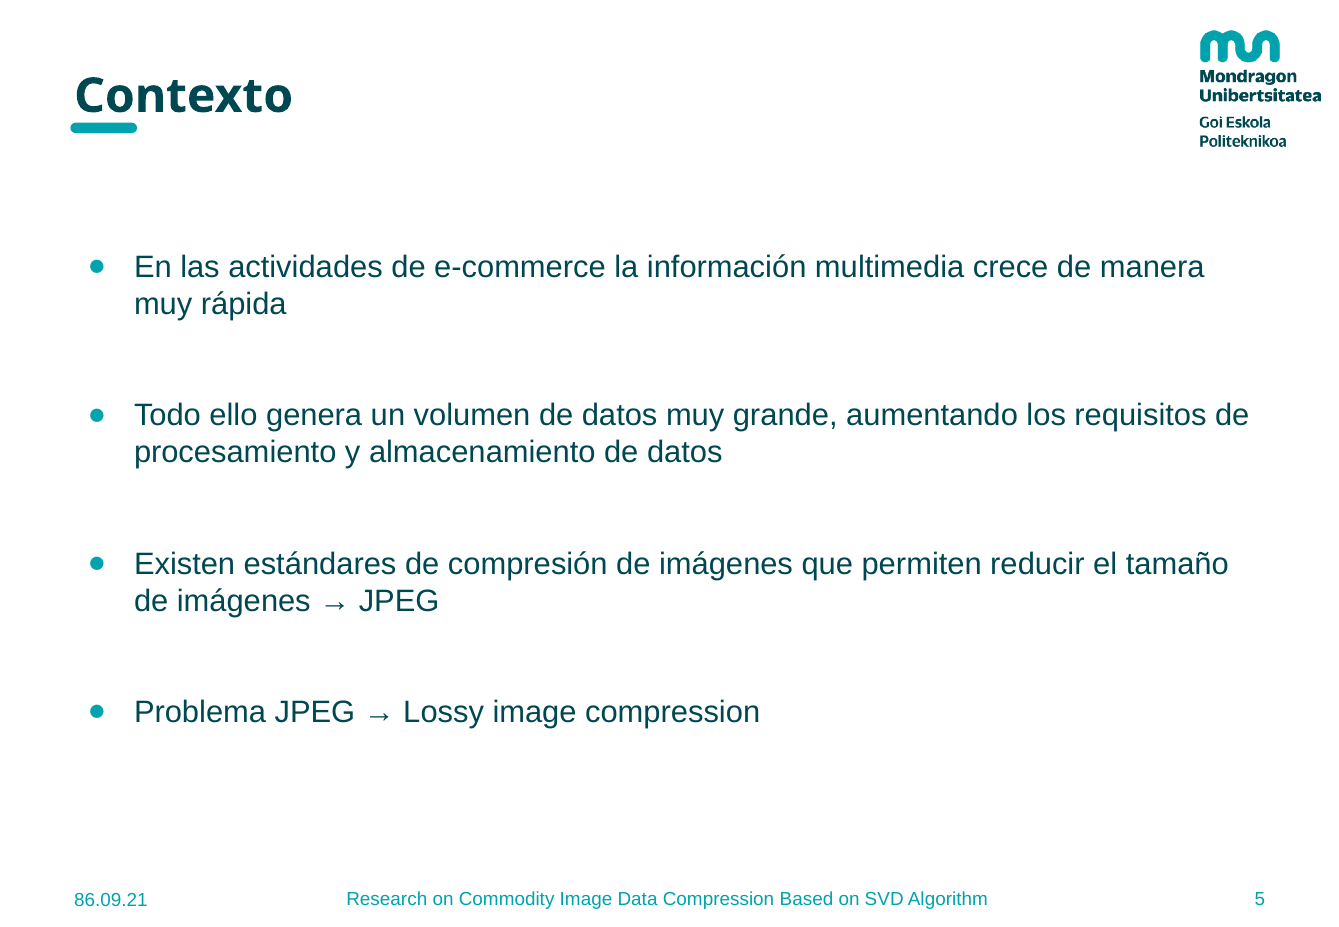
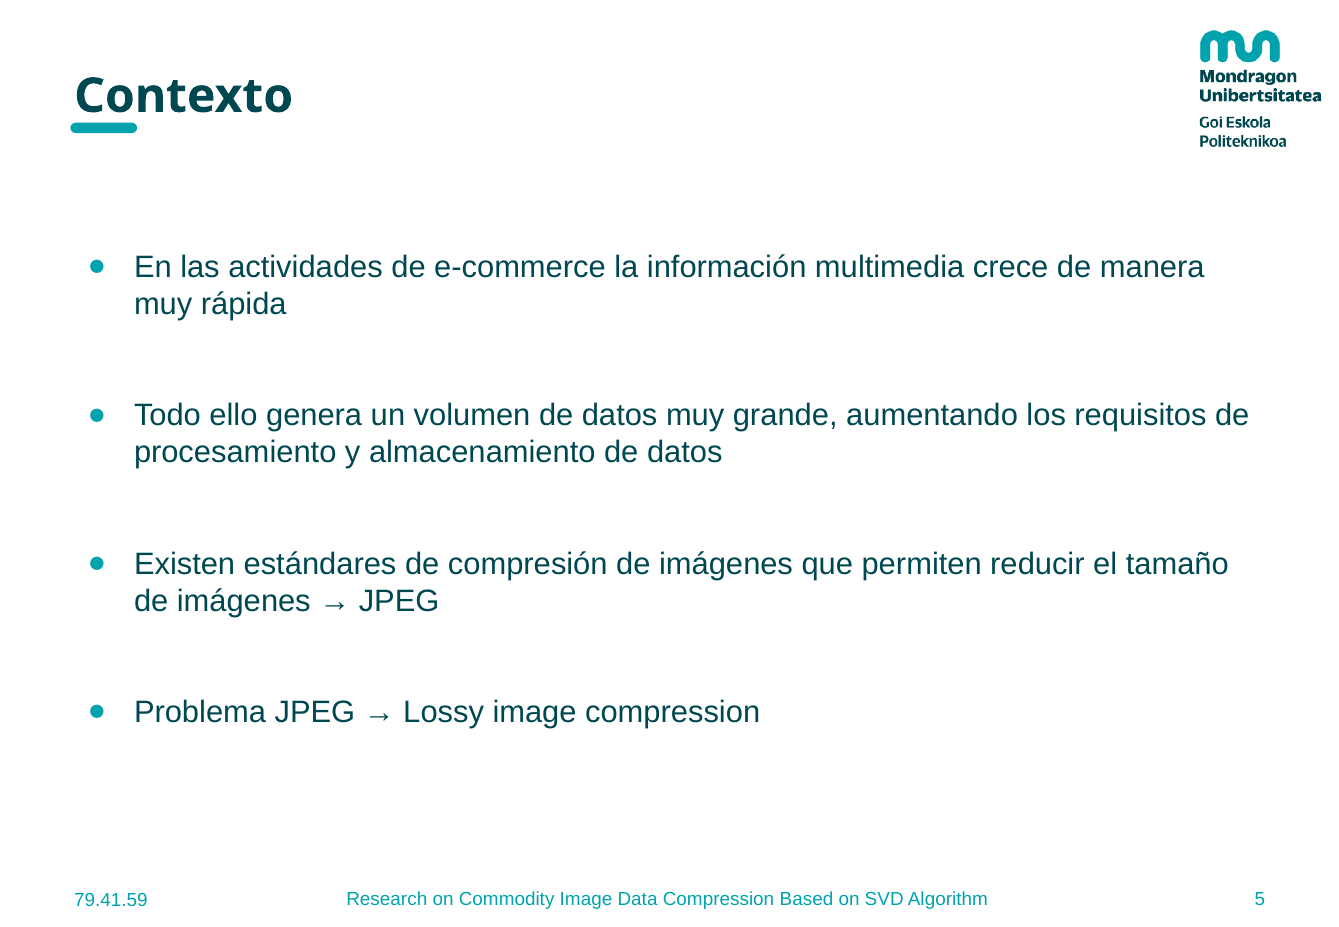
86.09.21: 86.09.21 -> 79.41.59 (111, 900)
